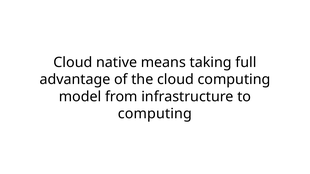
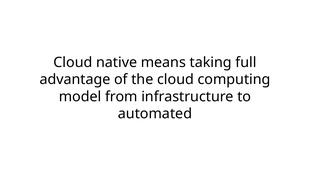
computing: computing -> automated (155, 114)
